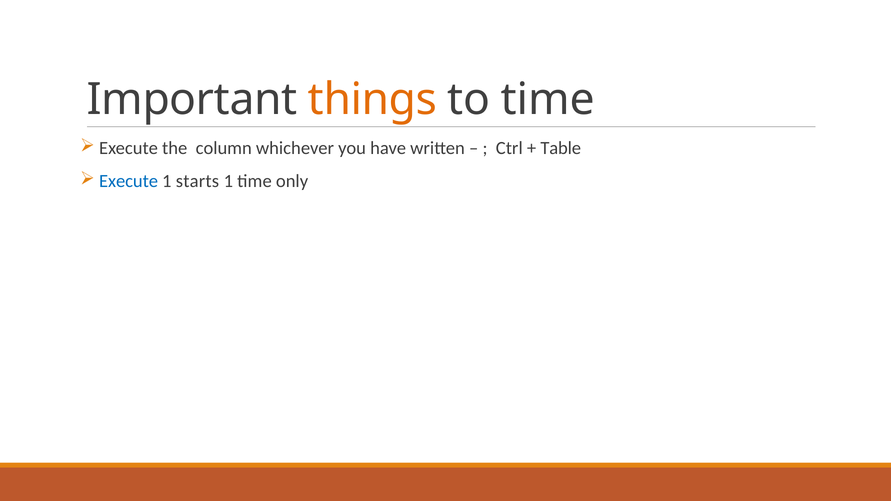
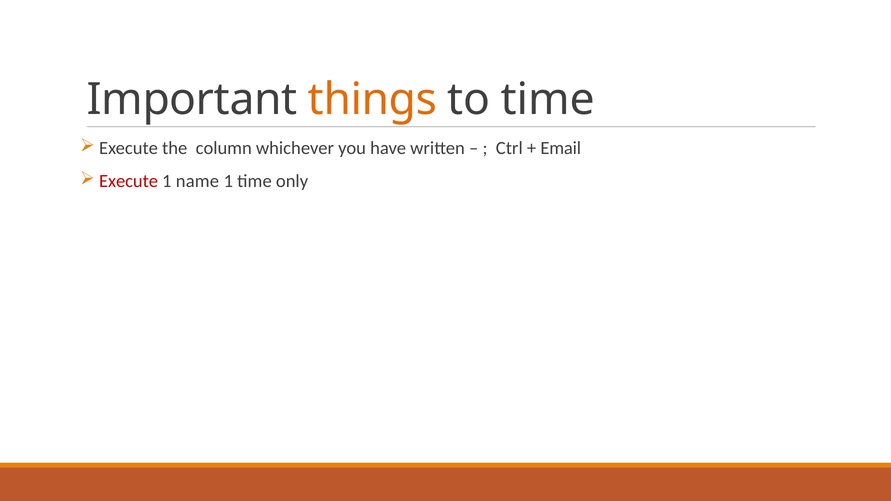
Table: Table -> Email (561, 148)
Execute colour: blue -> red (129, 181)
starts: starts -> name (197, 181)
